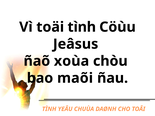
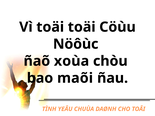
toäi tình: tình -> toäi (82, 27)
Jeâsus: Jeâsus -> Nöôùc (76, 44)
